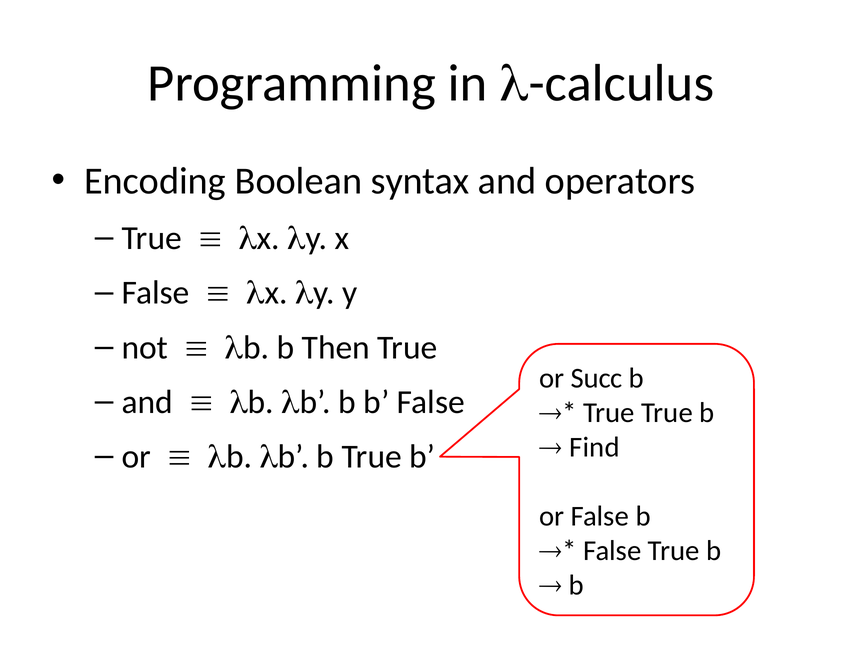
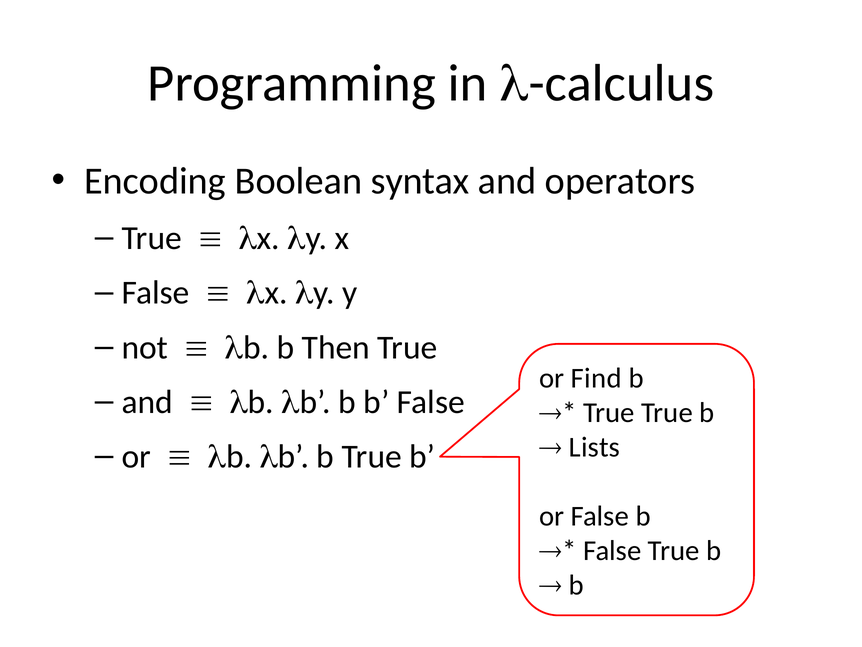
Succ: Succ -> Find (596, 378)
Find: Find -> Lists (595, 447)
